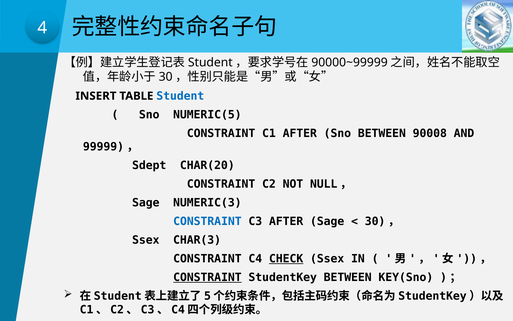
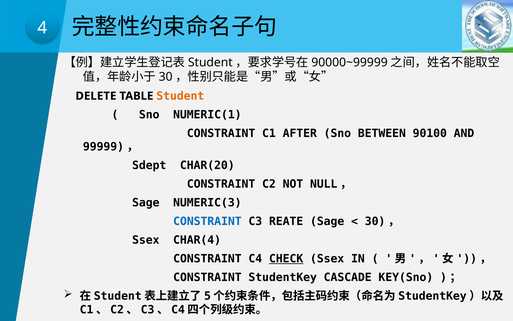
INSERT: INSERT -> DELETE (96, 96)
Student colour: blue -> orange (180, 96)
NUMERIC(5: NUMERIC(5 -> NUMERIC(1 (207, 115)
90008: 90008 -> 90100 (430, 133)
C3 AFTER: AFTER -> REATE (286, 221)
CHAR(3: CHAR(3 -> CHAR(4 (197, 240)
CONSTRAINT underline: present -> none (207, 277)
StudentKey BETWEEN: BETWEEN -> CASCADE (348, 277)
